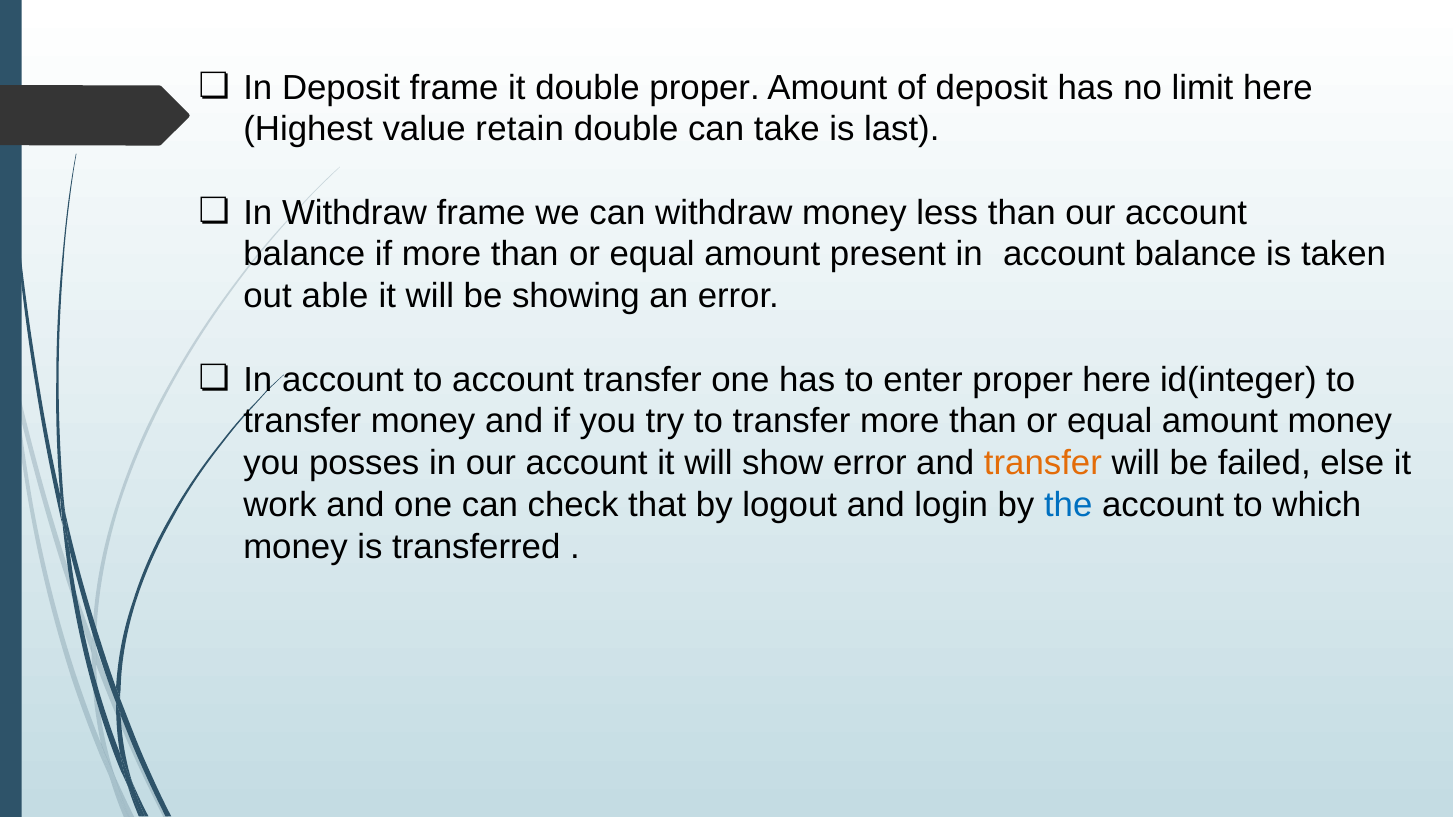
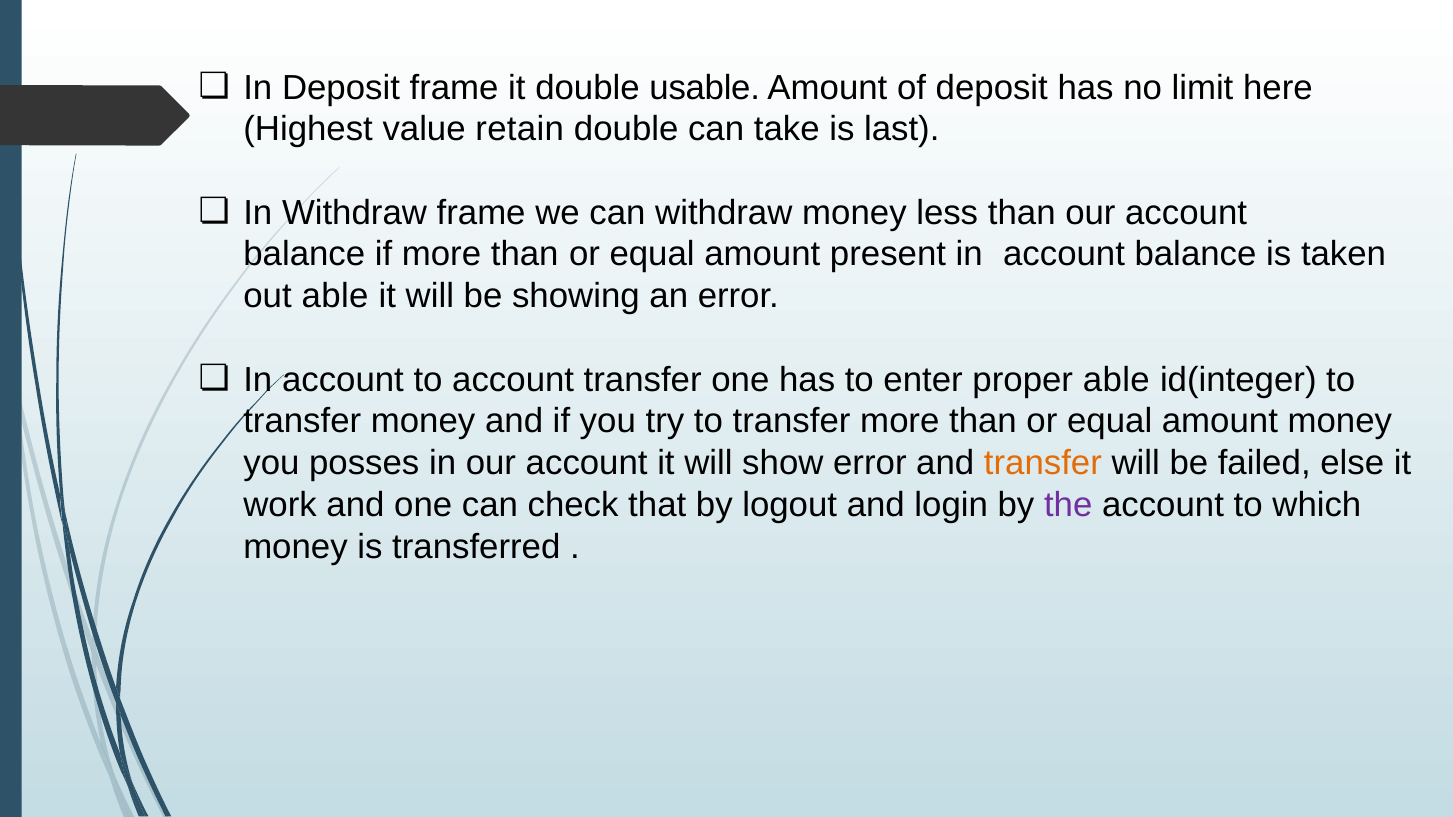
double proper: proper -> usable (705, 88)
proper here: here -> able (1116, 380)
the colour: blue -> purple (1068, 505)
